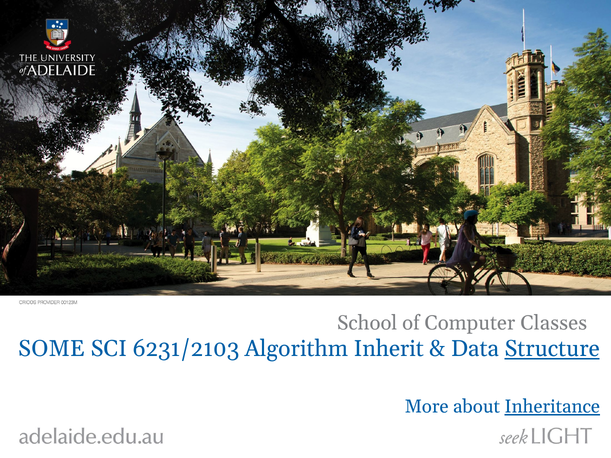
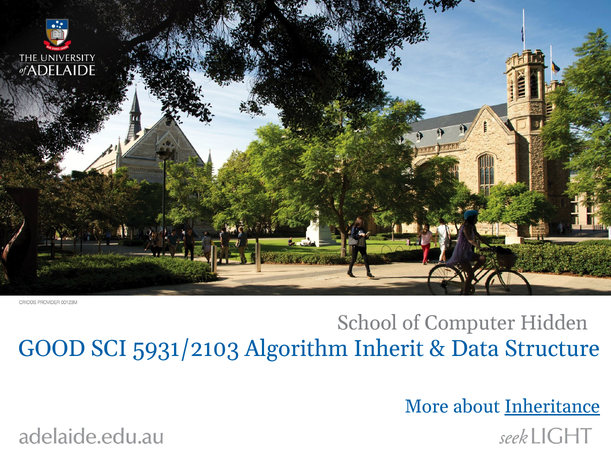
Classes: Classes -> Hidden (554, 323)
SOME: SOME -> GOOD (52, 349)
6231/2103: 6231/2103 -> 5931/2103 (186, 349)
Structure underline: present -> none (552, 349)
